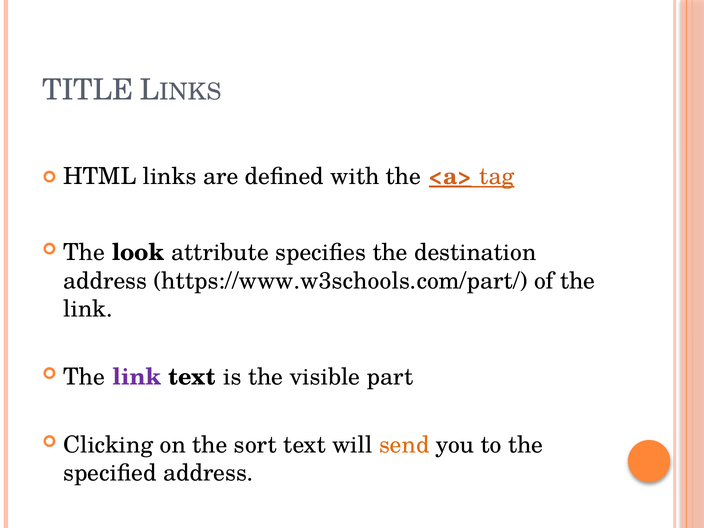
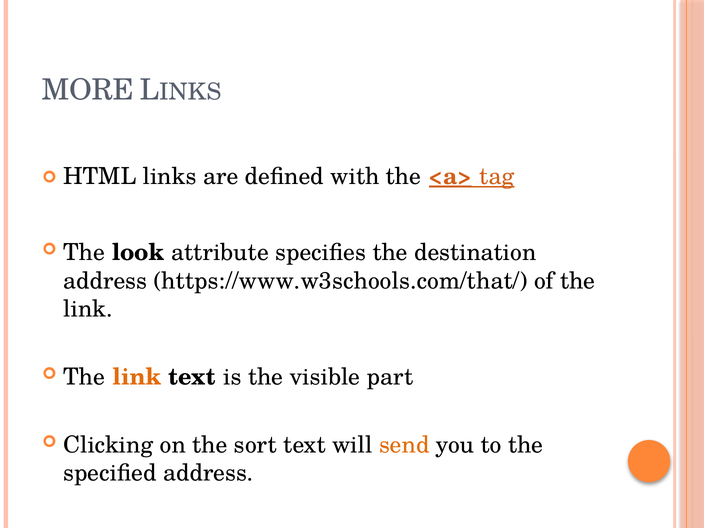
TITLE: TITLE -> MORE (88, 90)
https://www.w3schools.com/part/: https://www.w3schools.com/part/ -> https://www.w3schools.com/that/ (340, 281)
link colour: purple -> orange (137, 377)
